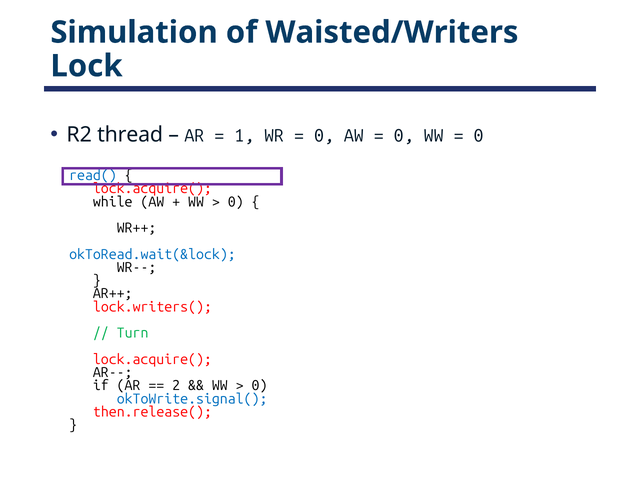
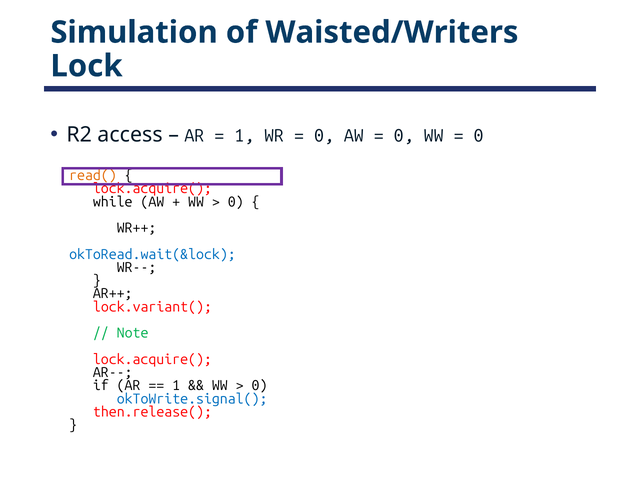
thread: thread -> access (130, 135)
read( colour: blue -> orange (93, 176)
lock.writers(: lock.writers( -> lock.variant( (152, 307)
Turn: Turn -> Note (133, 333)
2: 2 -> 1 (176, 386)
